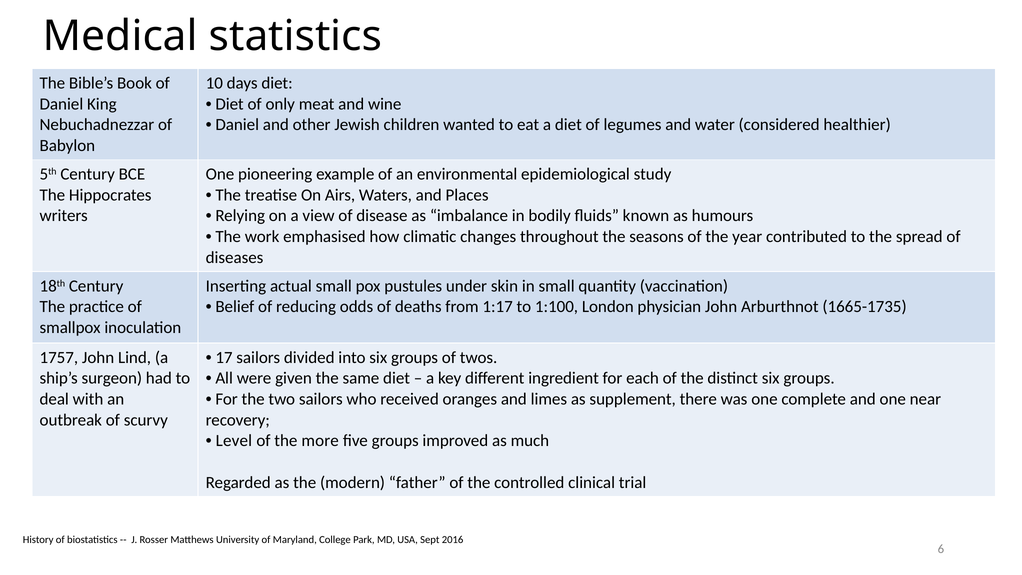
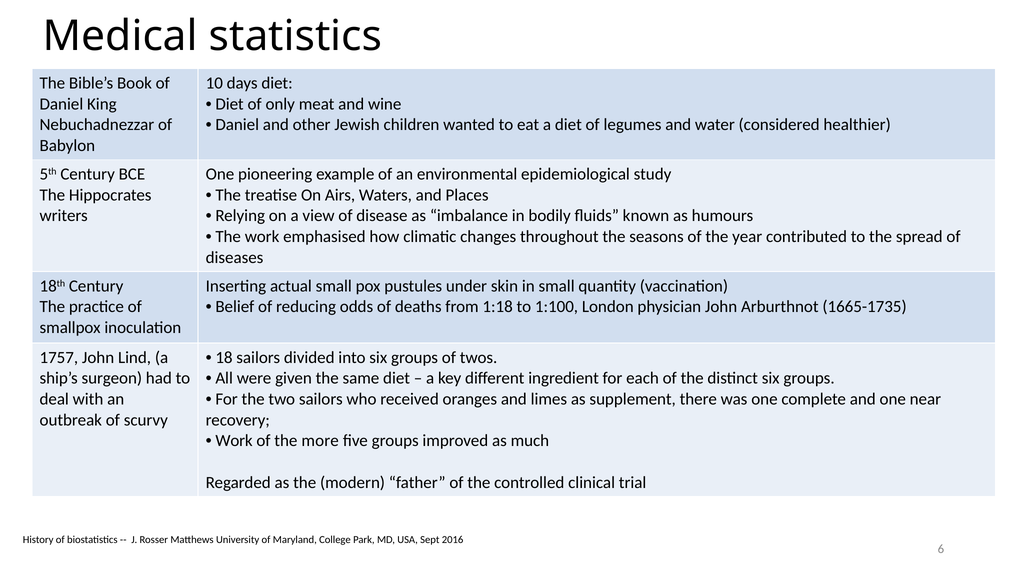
1:17: 1:17 -> 1:18 (498, 307)
17: 17 -> 18 (224, 357)
Level: Level -> Work (234, 441)
